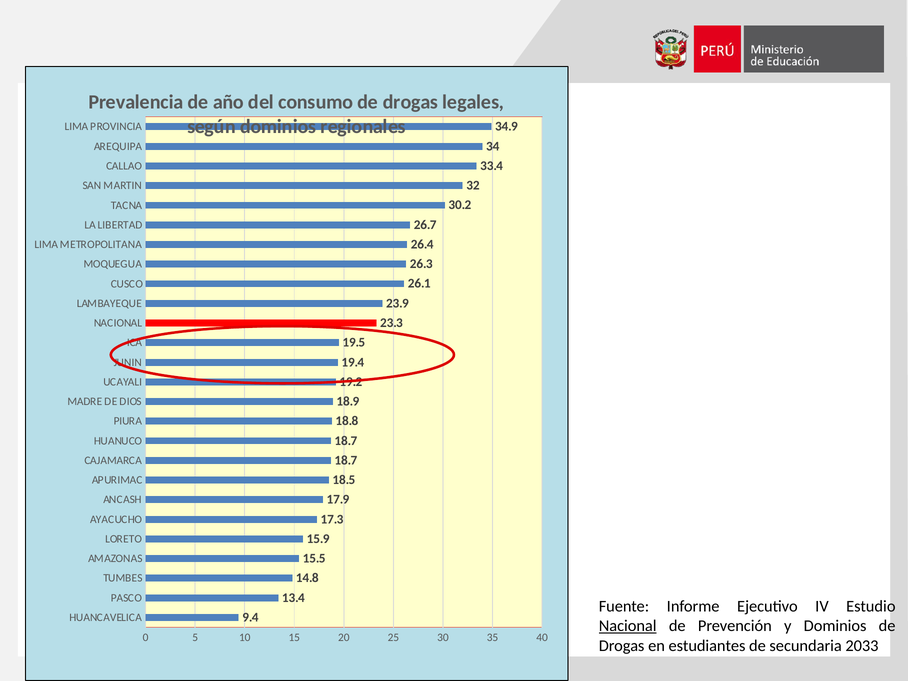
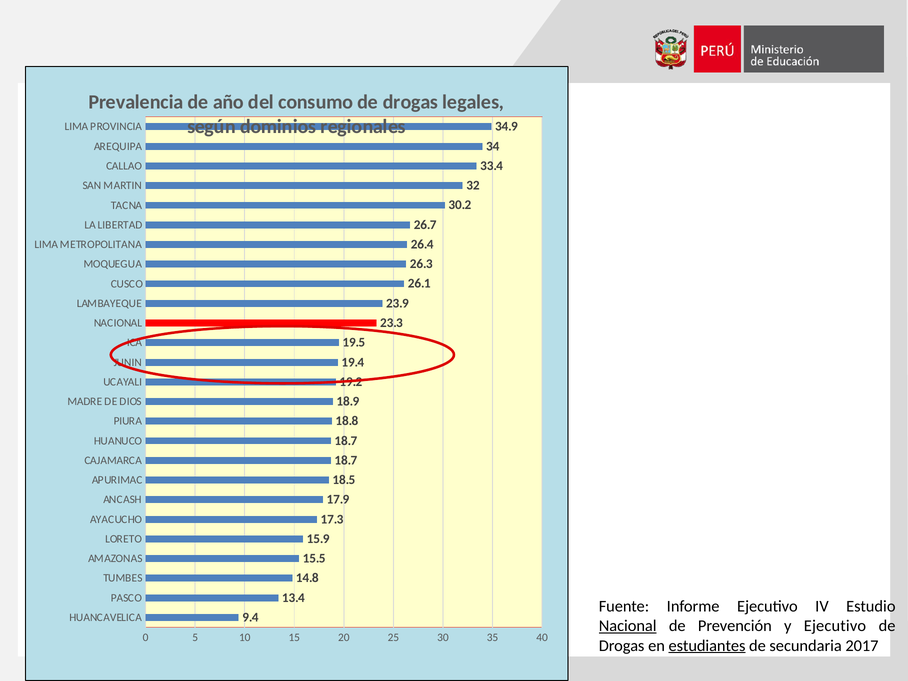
y Dominios: Dominios -> Ejecutivo (835, 626)
estudiantes underline: none -> present (707, 646)
2033: 2033 -> 2017 (862, 646)
